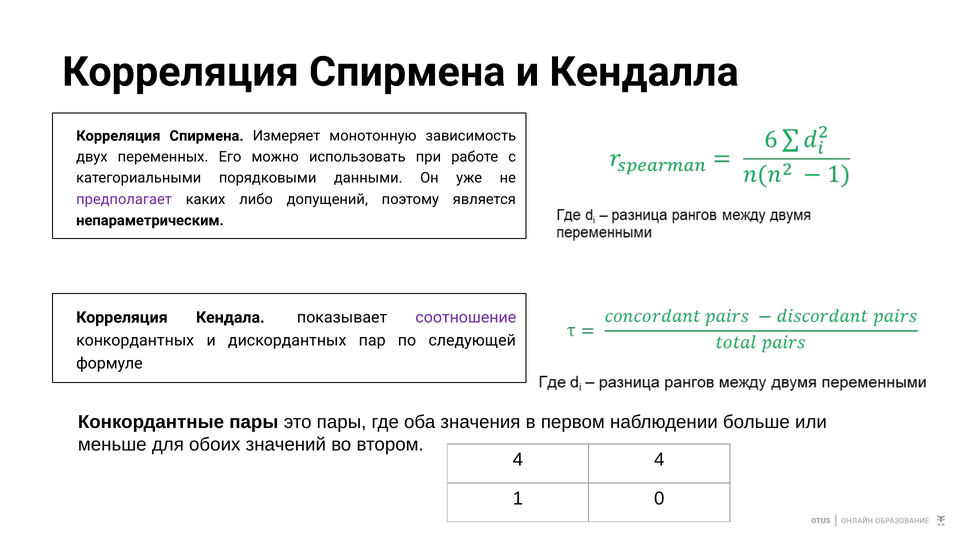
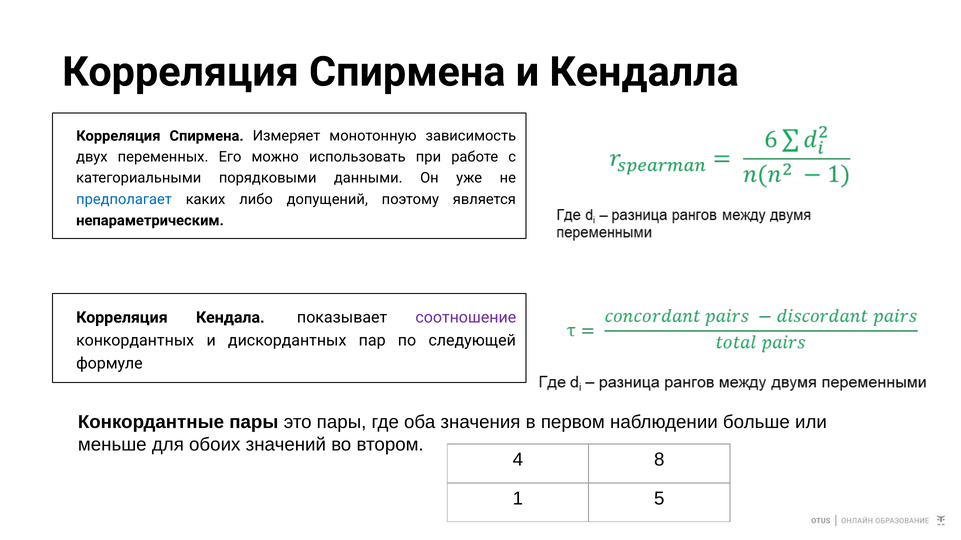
предполагает colour: purple -> blue (124, 200)
4 4: 4 -> 8 (659, 460)
0: 0 -> 5 (659, 499)
